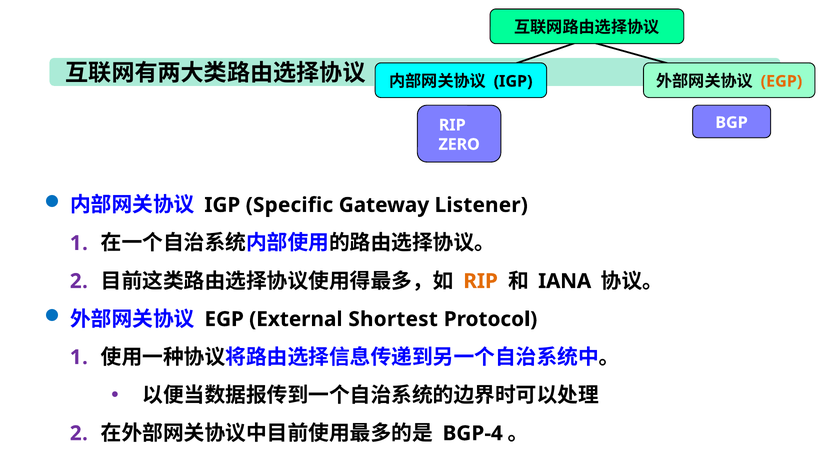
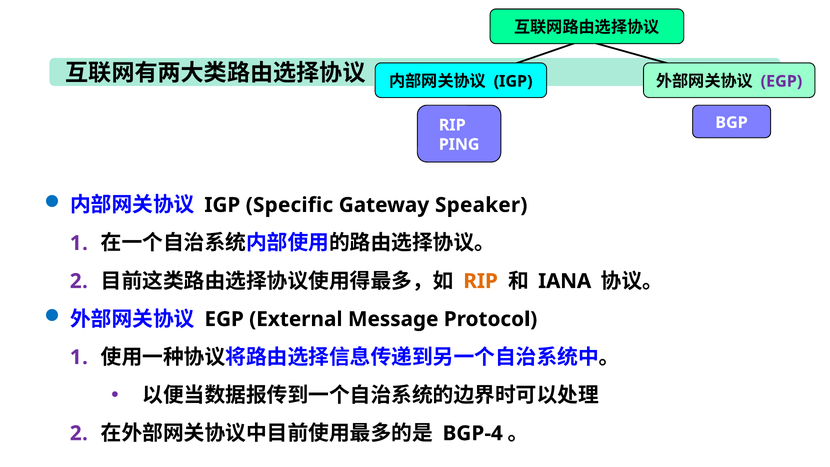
EGP colour: orange -> purple (781, 81)
ZERO: ZERO -> PING (459, 144)
Listener: Listener -> Speaker (481, 205)
Shortest: Shortest -> Message (393, 319)
